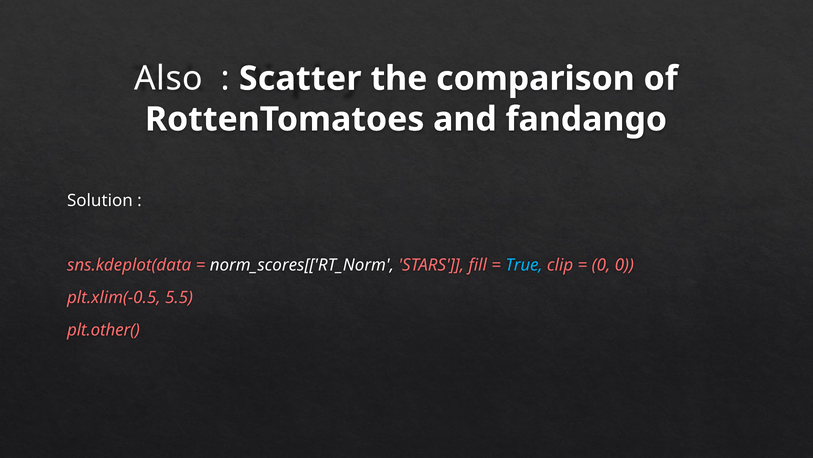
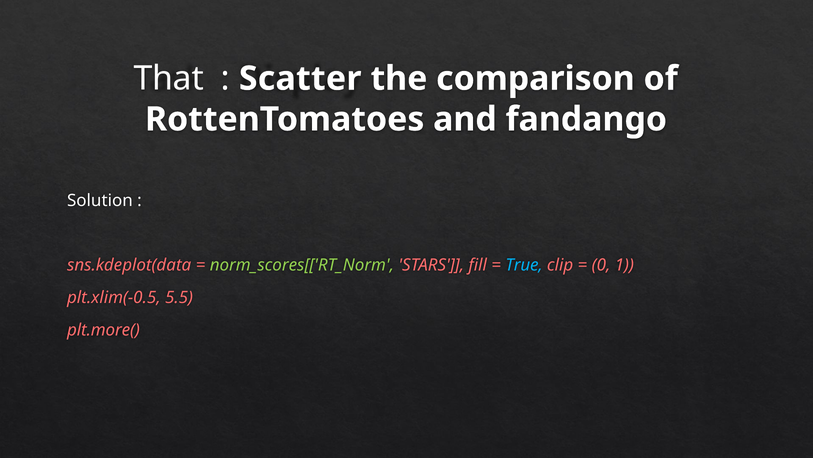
Also: Also -> That (169, 78)
norm_scores[['RT_Norm colour: white -> light green (302, 265)
0 0: 0 -> 1 (624, 265)
plt.other(: plt.other( -> plt.more( (103, 330)
